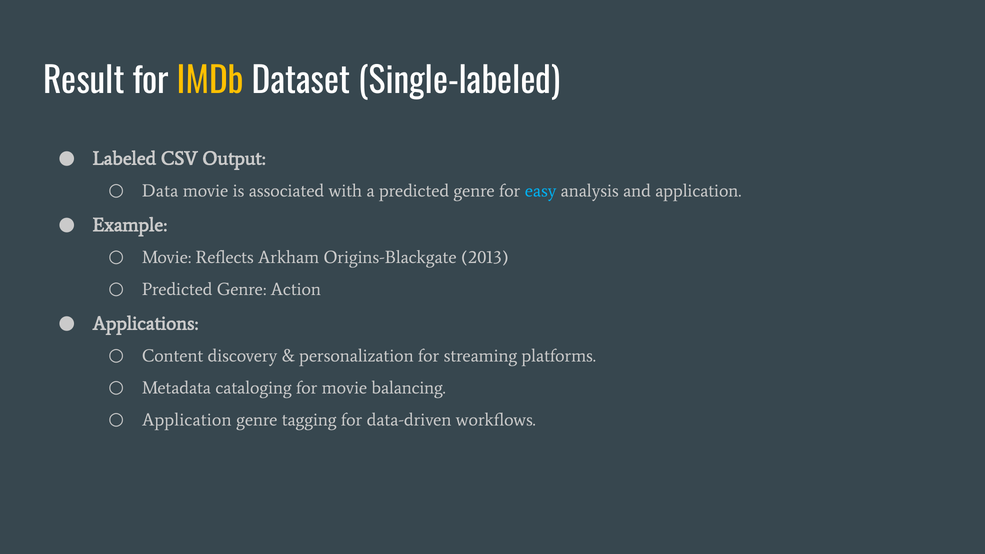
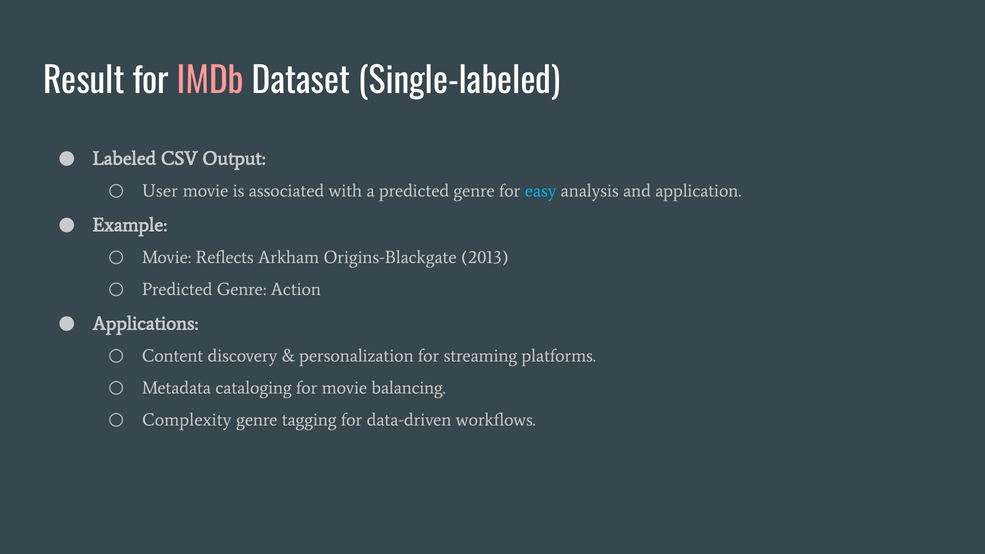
IMDb colour: yellow -> pink (210, 82)
Data: Data -> User (160, 191)
Application: Application -> Complexity (187, 420)
